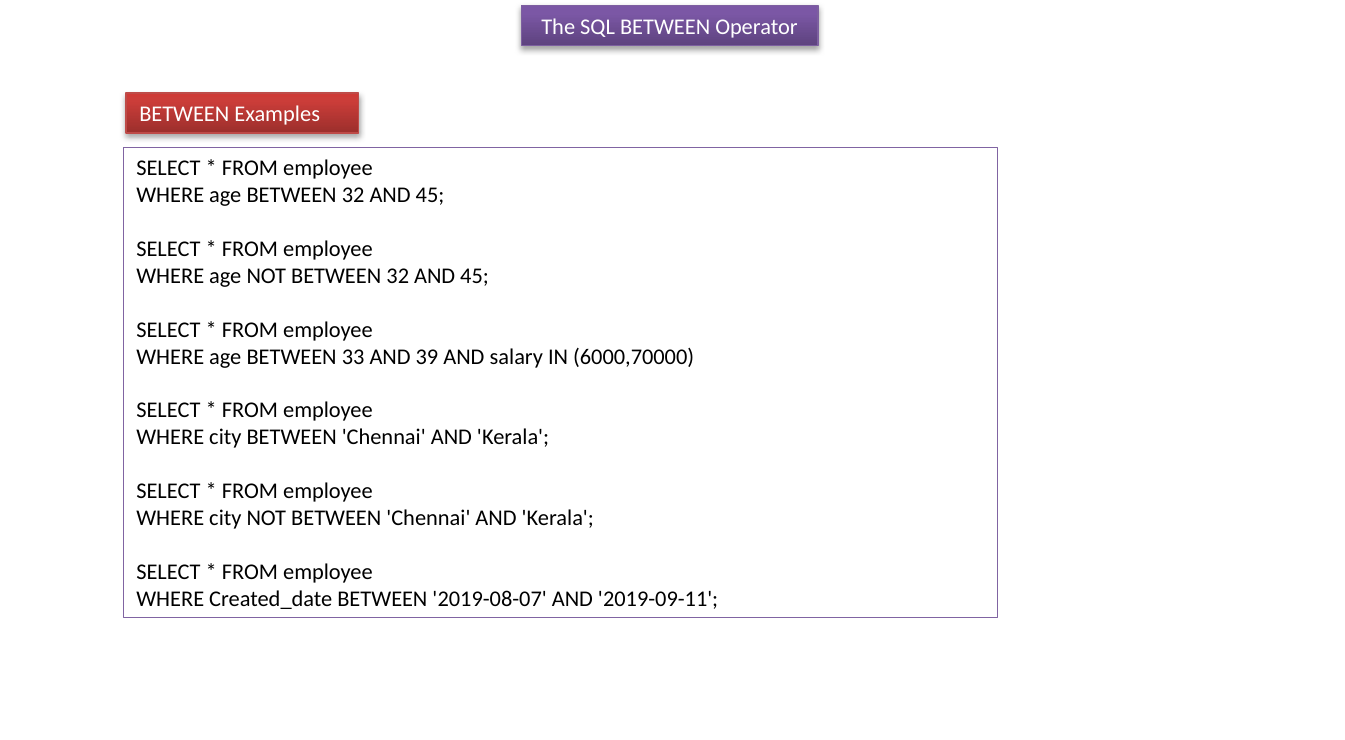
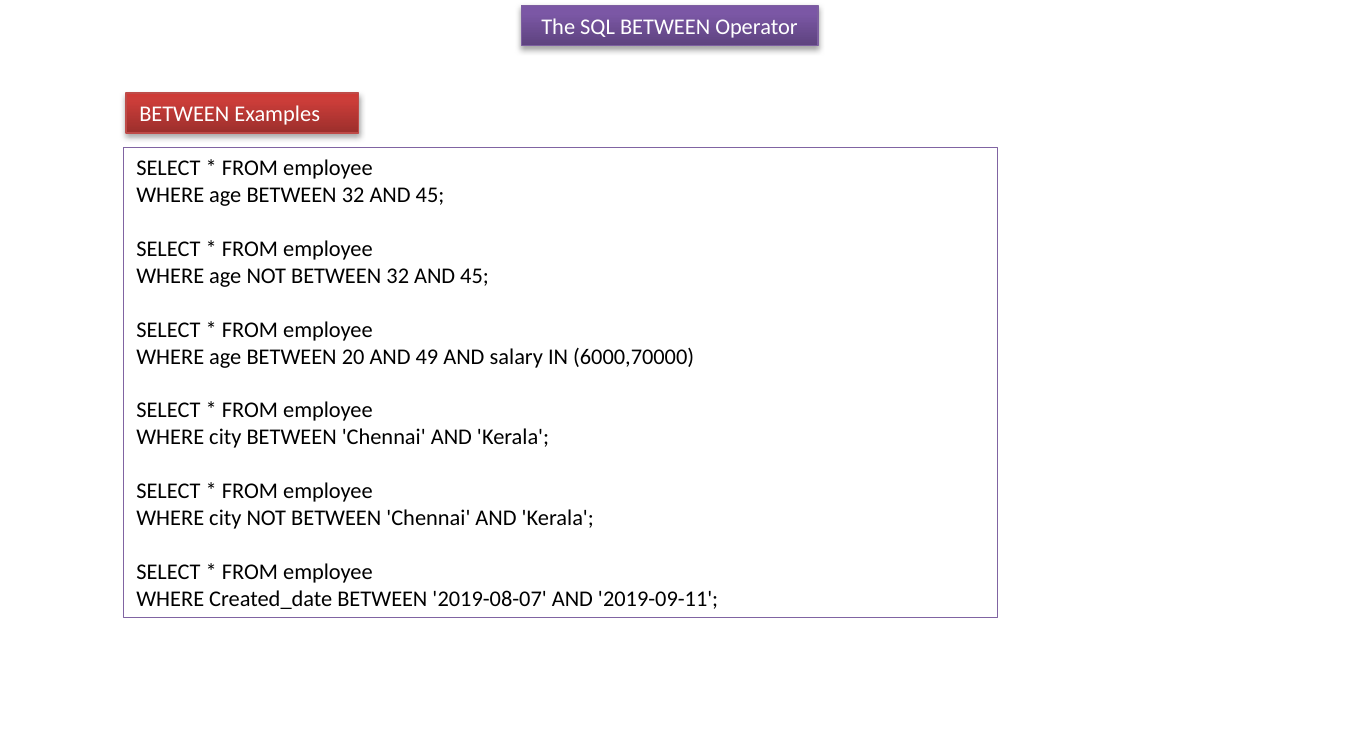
33: 33 -> 20 (353, 357)
39: 39 -> 49 (427, 357)
